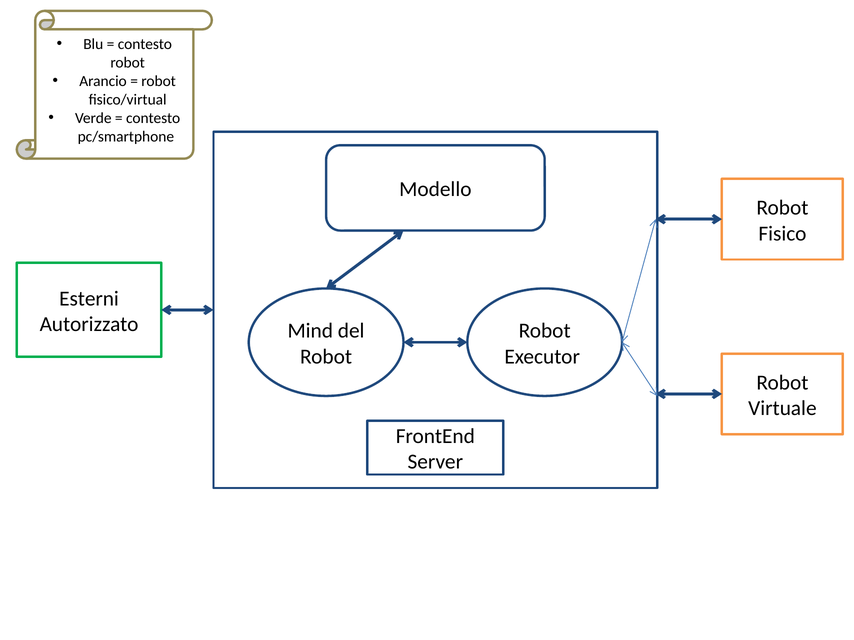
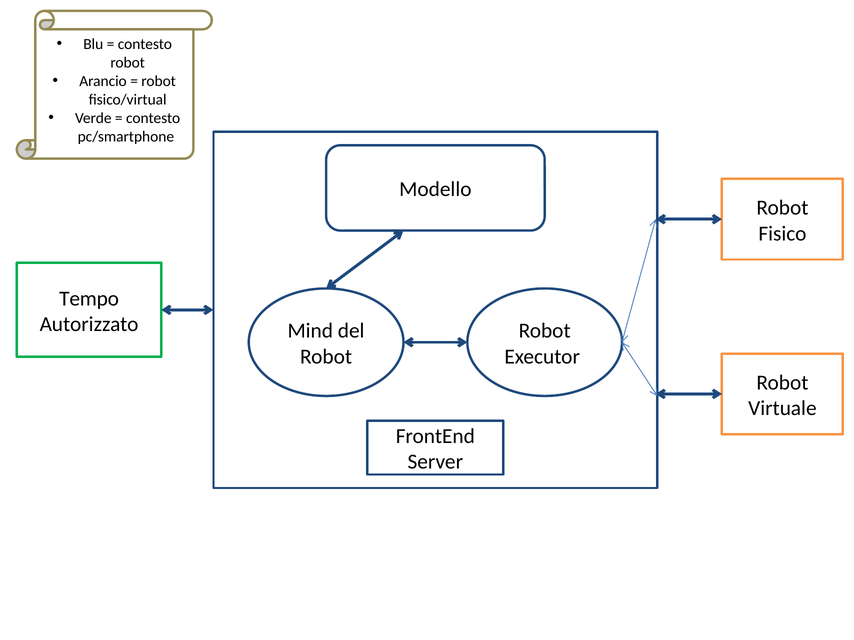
Esterni: Esterni -> Tempo (89, 299)
